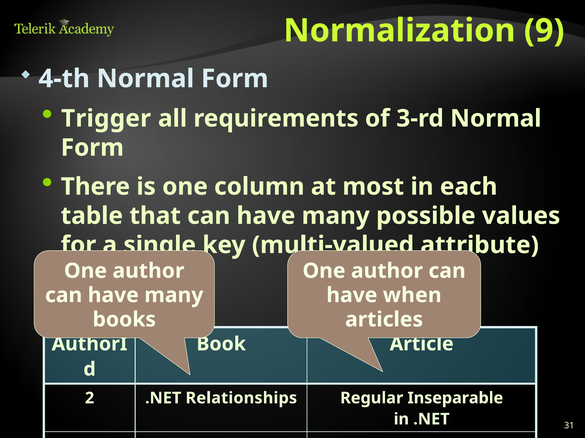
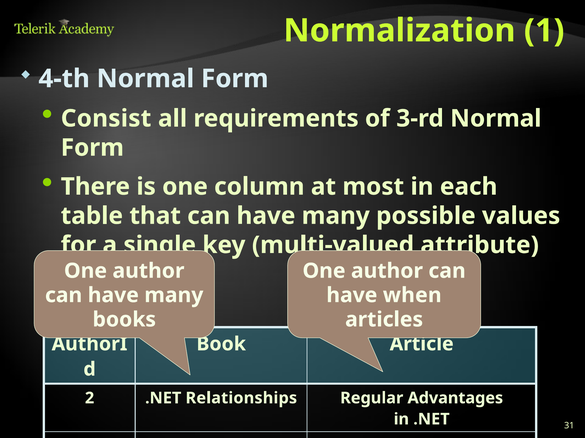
9: 9 -> 1 (544, 31)
Trigger: Trigger -> Consist (106, 119)
Inseparable: Inseparable -> Advantages (455, 399)
